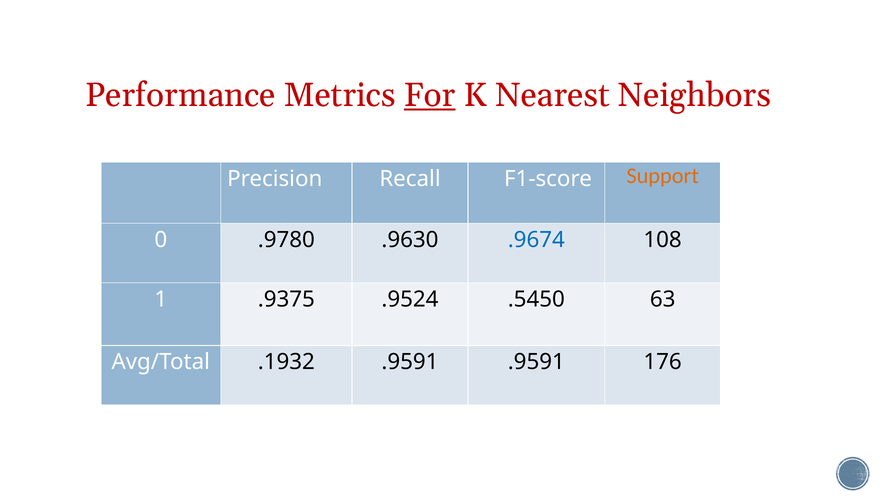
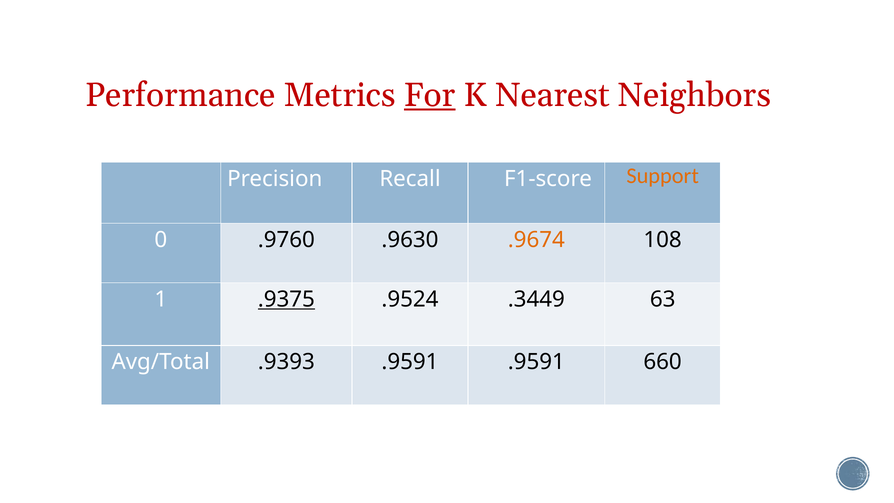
.9780: .9780 -> .9760 (286, 240)
.9674 colour: blue -> orange (536, 240)
.9375 underline: none -> present (286, 299)
.5450: .5450 -> .3449 (536, 299)
.1932: .1932 -> .9393 (286, 362)
176: 176 -> 660 (663, 362)
